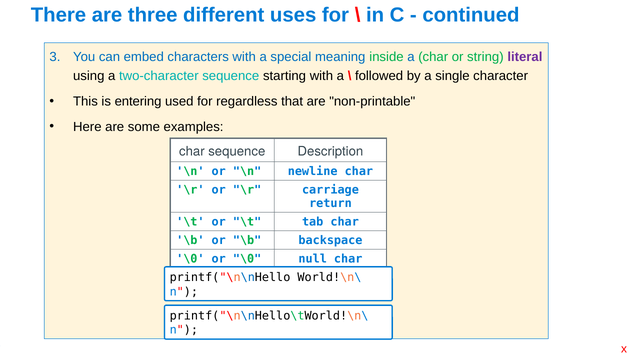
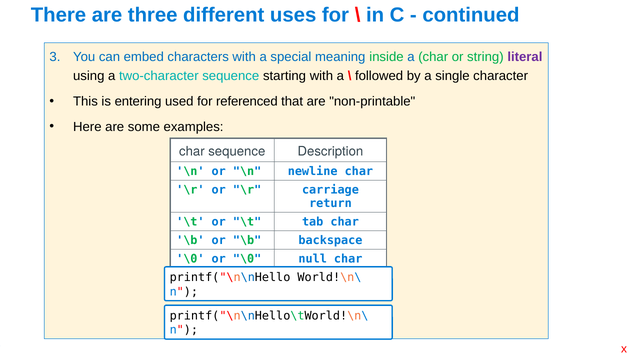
regardless: regardless -> referenced (247, 102)
